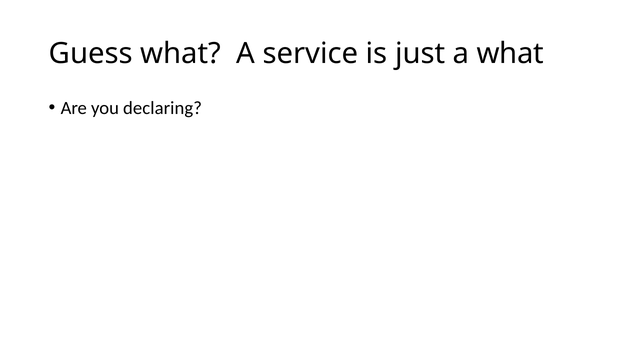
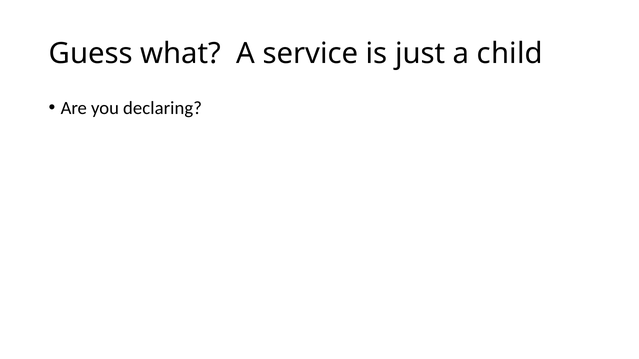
a what: what -> child (510, 54)
